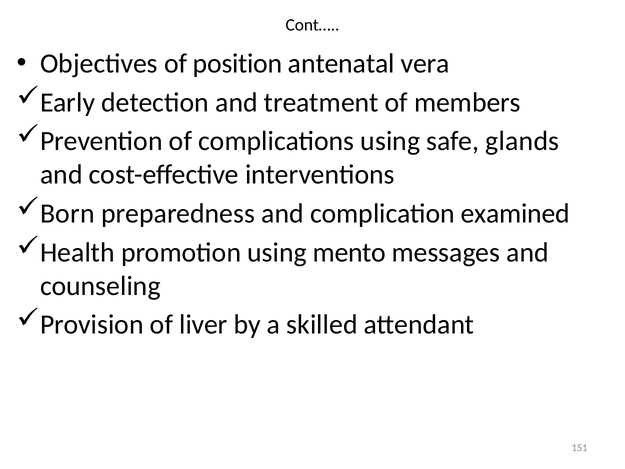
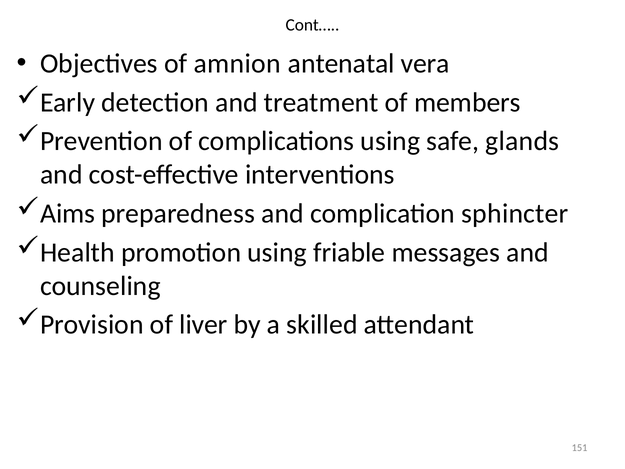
position: position -> amnion (237, 63)
Born: Born -> Aims (68, 213)
examined: examined -> sphincter (515, 213)
mento: mento -> friable (349, 252)
